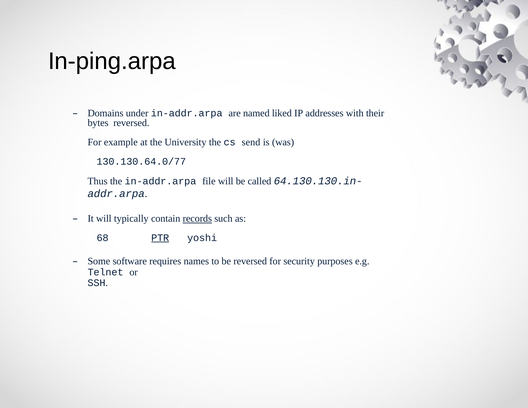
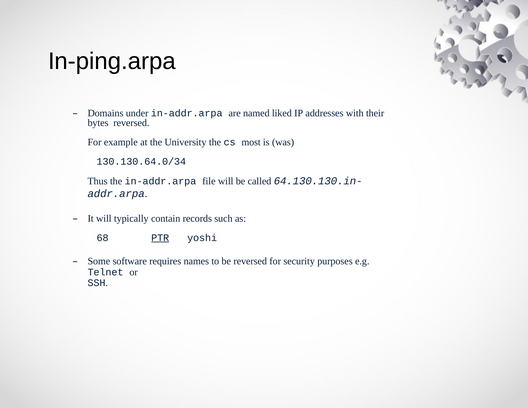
send: send -> most (251, 142)
130.130.64.0/77: 130.130.64.0/77 -> 130.130.64.0/34 (141, 161)
records underline: present -> none (197, 219)
